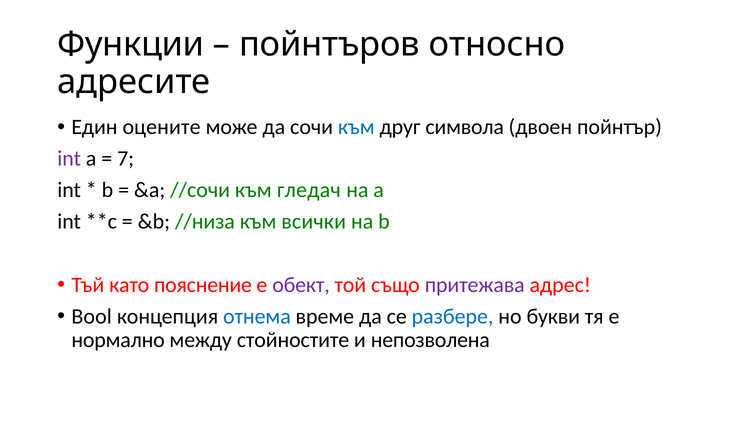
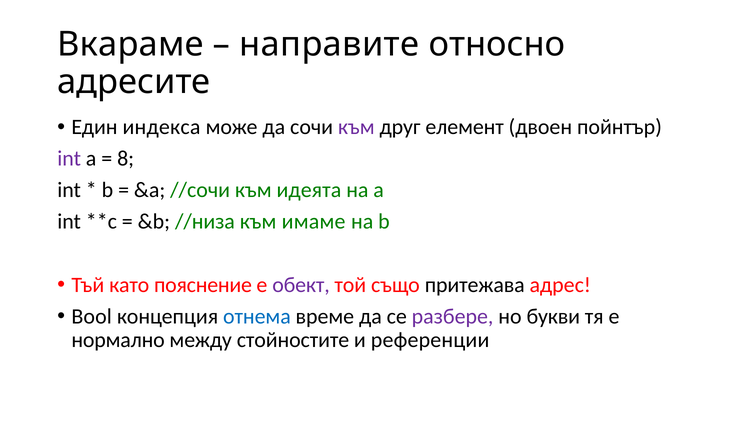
Функции: Функции -> Вкараме (131, 45)
пойнтъров: пойнтъров -> направите (329, 45)
оцените: оцените -> индекса (162, 127)
към colour: blue -> purple (356, 127)
символа: символа -> елемент (465, 127)
7: 7 -> 8 (126, 159)
гледач: гледач -> идеята (309, 190)
всички: всички -> имаме (314, 222)
притежава colour: purple -> black (475, 285)
разбере colour: blue -> purple (453, 316)
непозволена: непозволена -> референции (430, 340)
